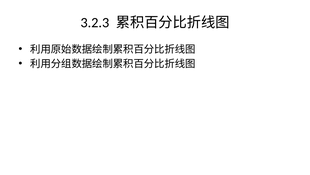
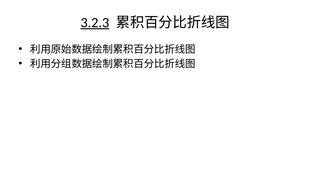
3.2.3 underline: none -> present (95, 22)
